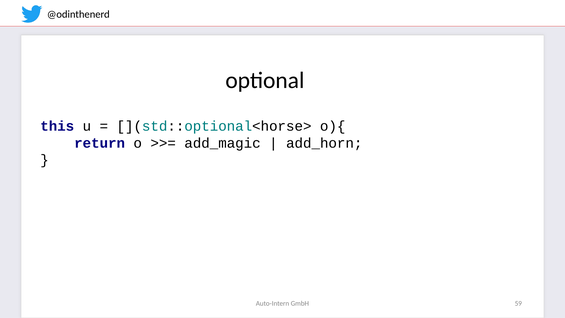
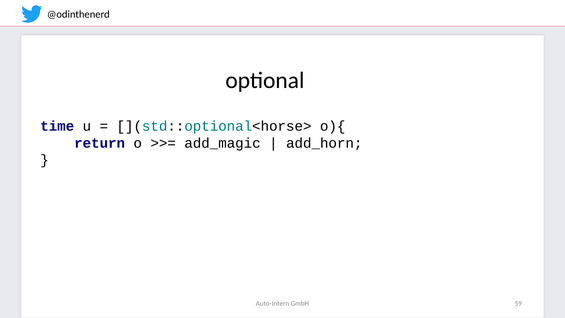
this: this -> time (57, 126)
